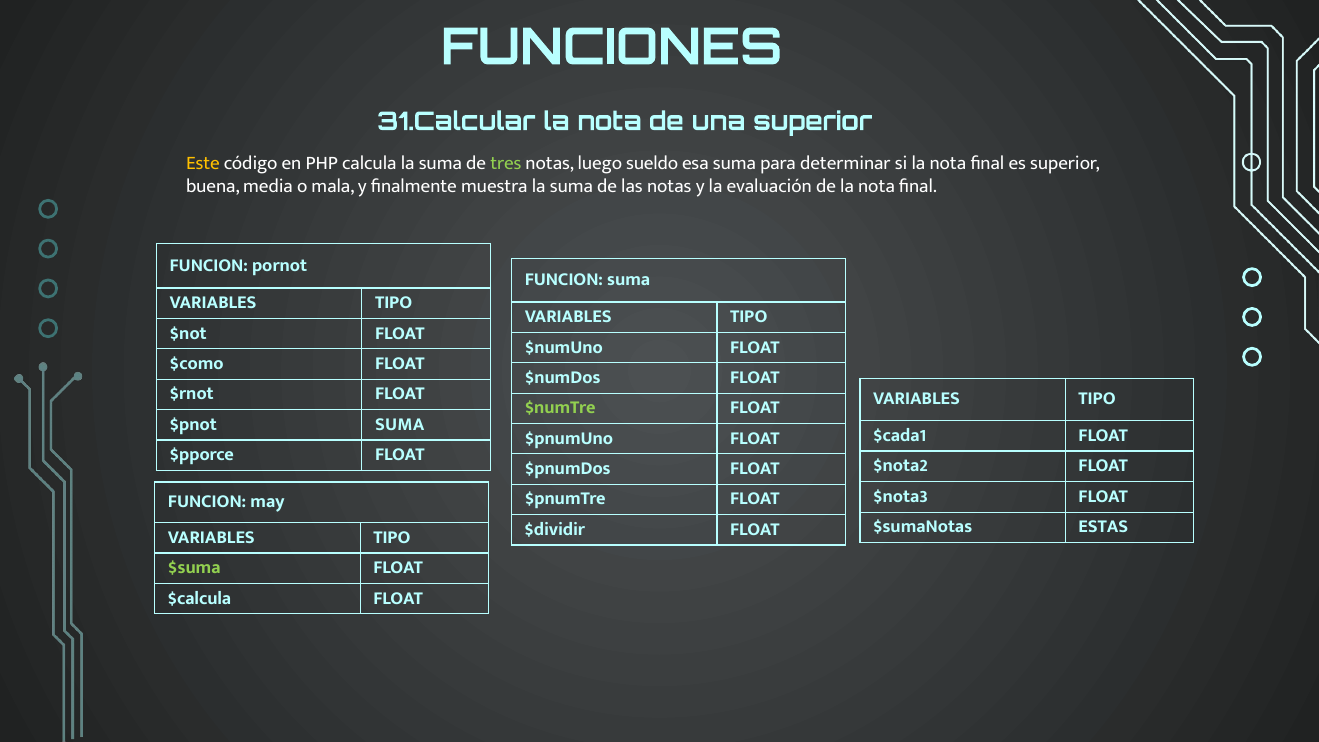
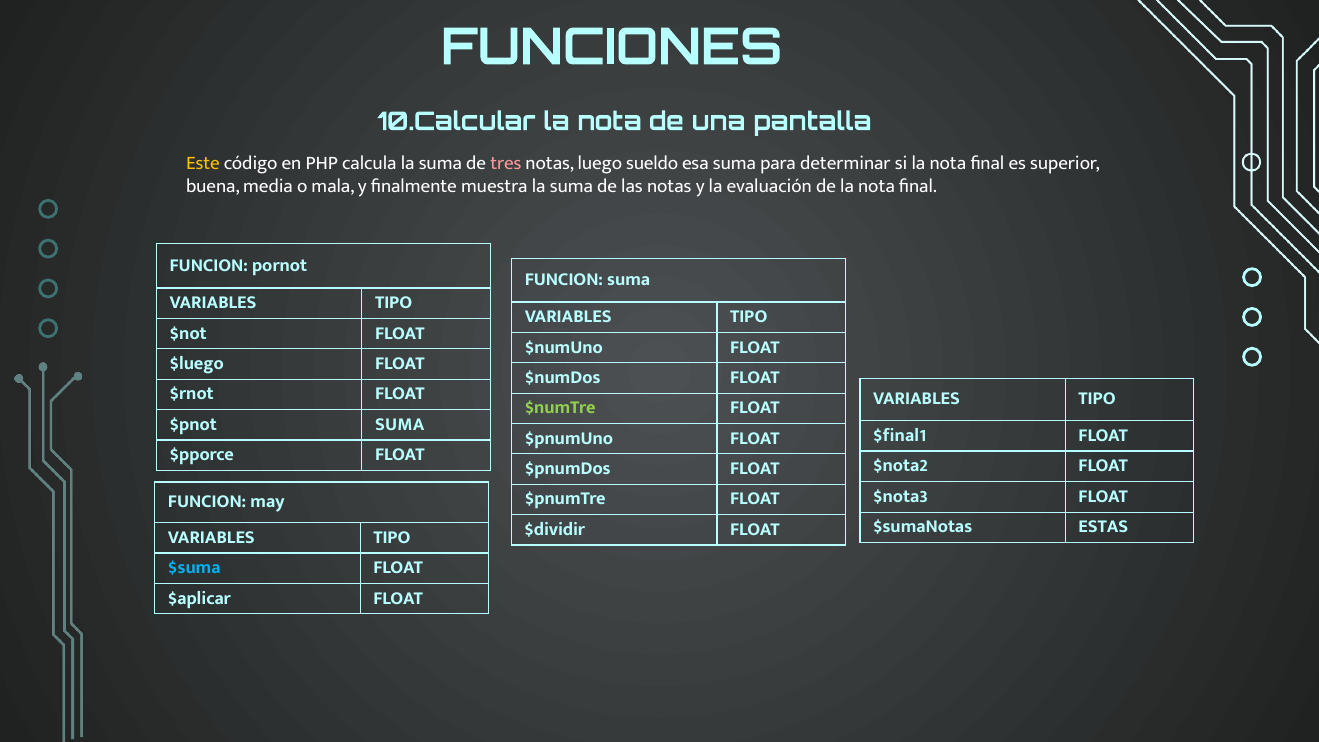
31.Calcular: 31.Calcular -> 10.Calcular (456, 122)
una superior: superior -> pantalla (812, 122)
tres colour: light green -> pink (506, 163)
$como: $como -> $luego (197, 363)
$cada1: $cada1 -> $final1 (900, 435)
$suma colour: light green -> light blue (194, 568)
$calcula: $calcula -> $aplicar (199, 598)
